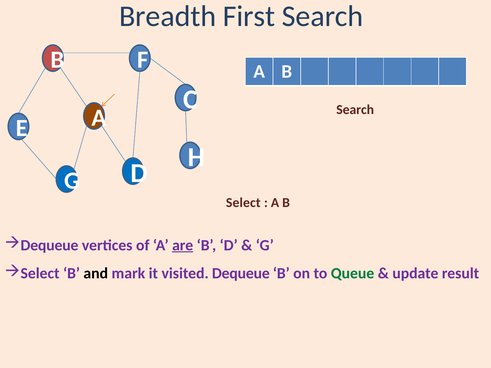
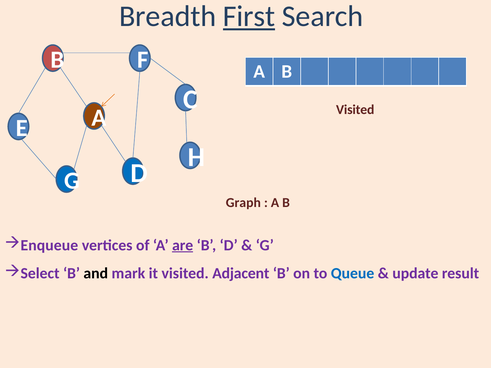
First underline: none -> present (249, 16)
Search: Search -> Visited (355, 110)
Select: Select -> Graph (243, 203)
Dequeue: Dequeue -> Enqueue (49, 245)
visited Dequeue: Dequeue -> Adjacent (241, 274)
Queue colour: green -> blue (353, 274)
